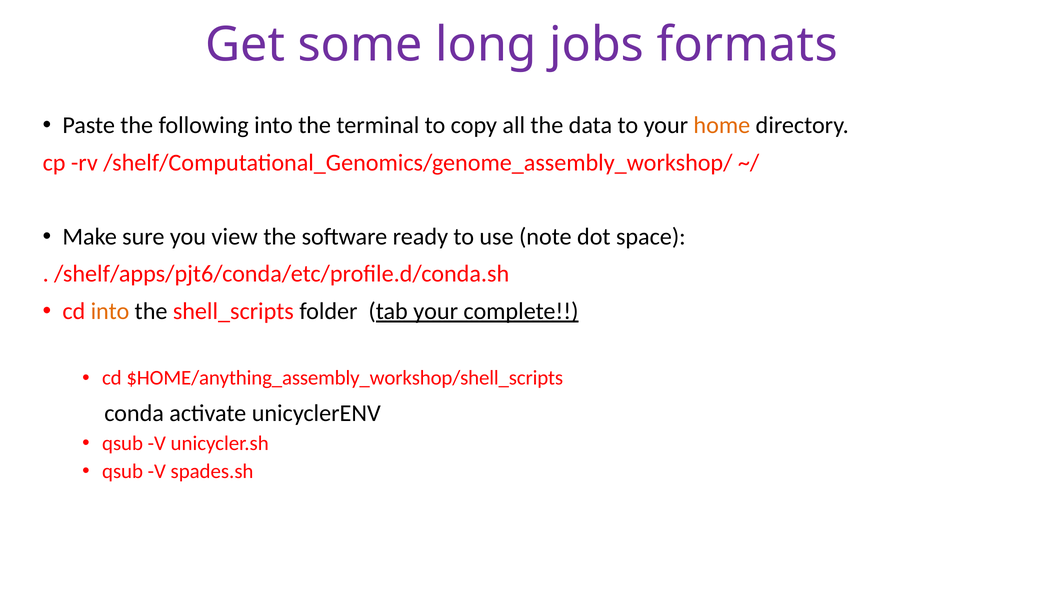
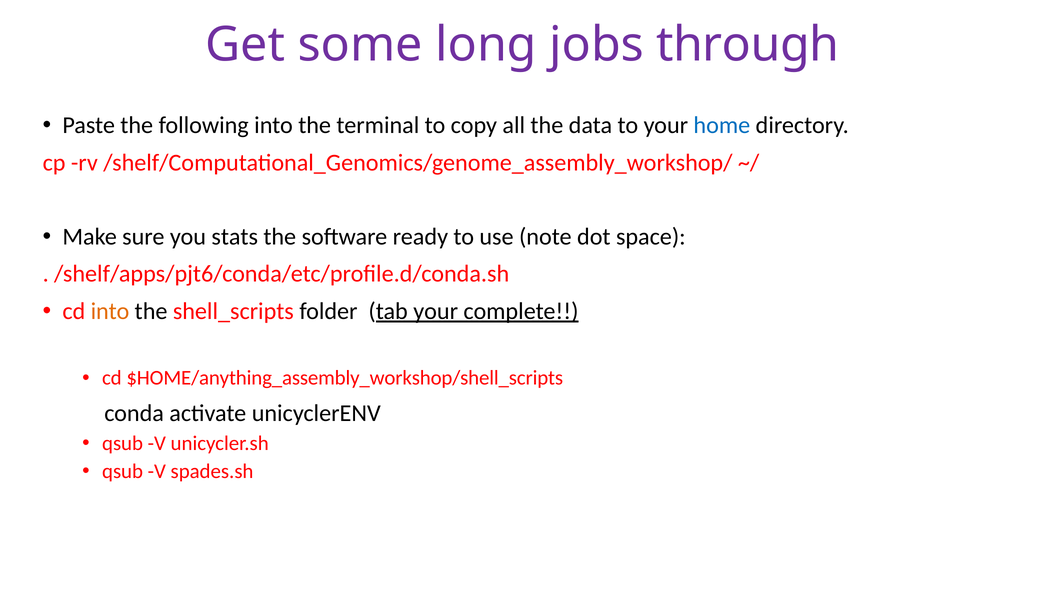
formats: formats -> through (748, 45)
home colour: orange -> blue (722, 125)
view: view -> stats (235, 237)
